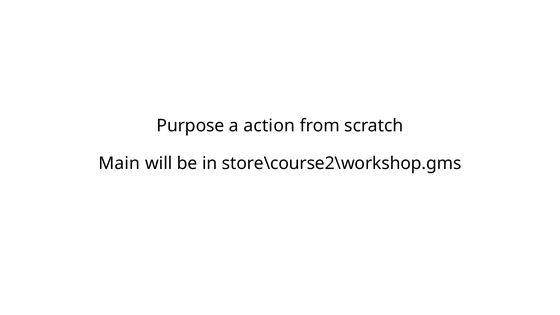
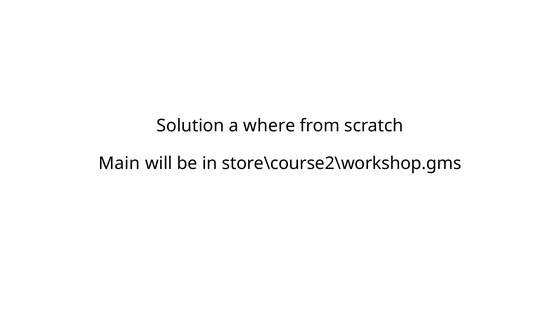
Purpose: Purpose -> Solution (190, 126)
action: action -> where (269, 126)
